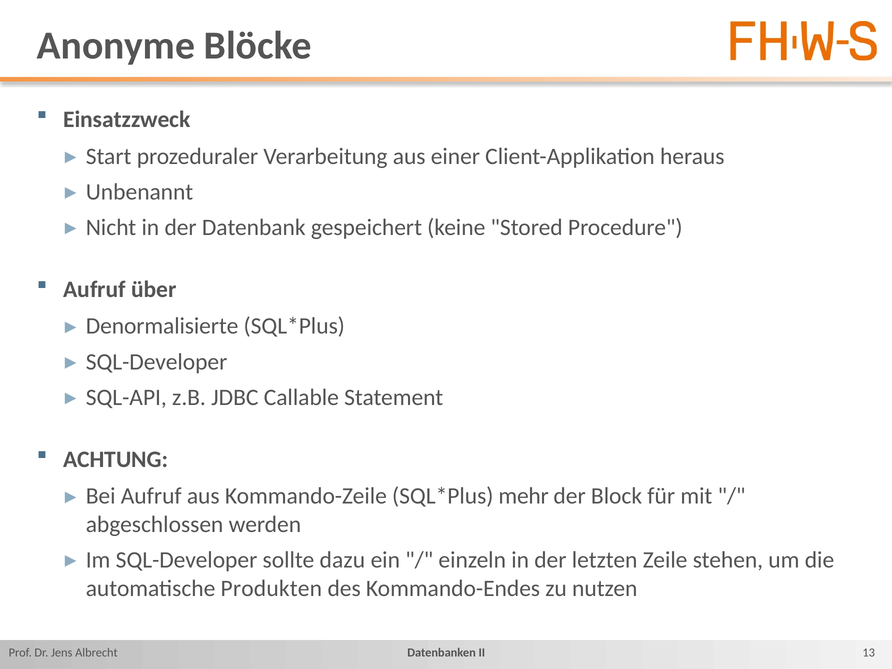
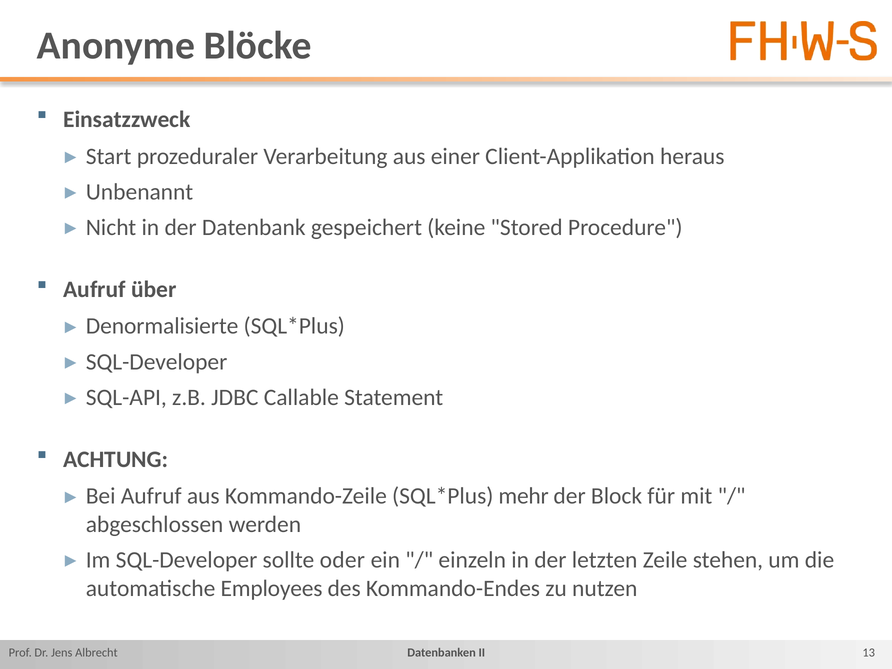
dazu: dazu -> oder (342, 560)
Produkten: Produkten -> Employees (272, 588)
